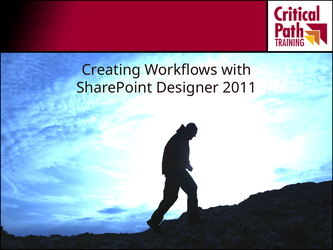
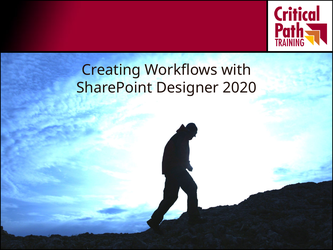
2011: 2011 -> 2020 (240, 88)
